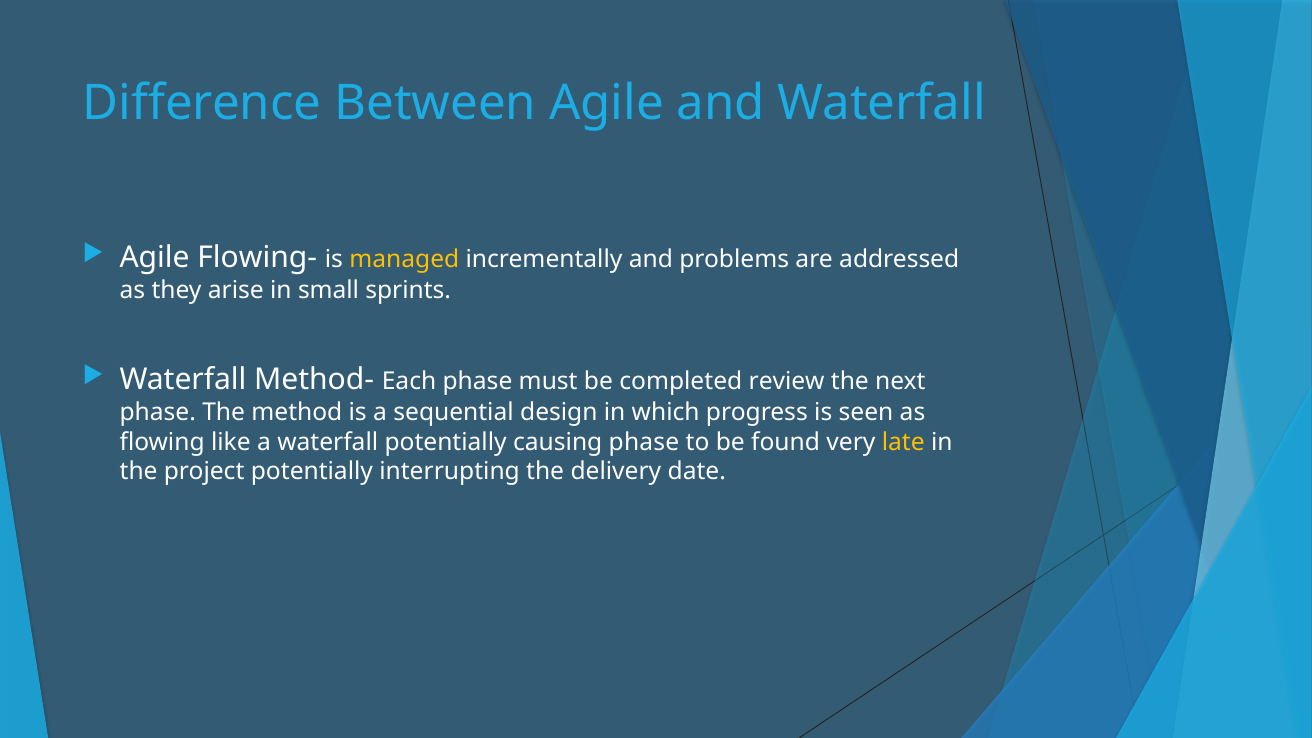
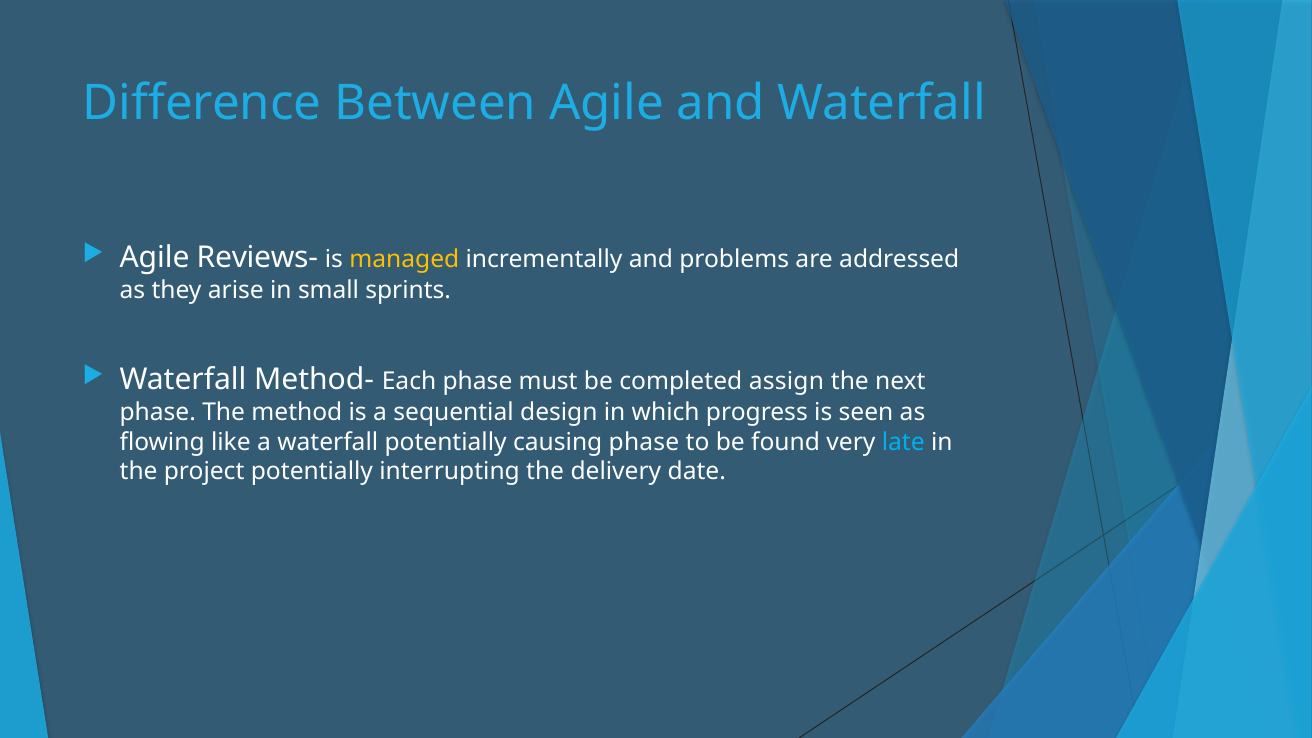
Flowing-: Flowing- -> Reviews- (257, 258)
review: review -> assign (786, 382)
late colour: yellow -> light blue (903, 442)
